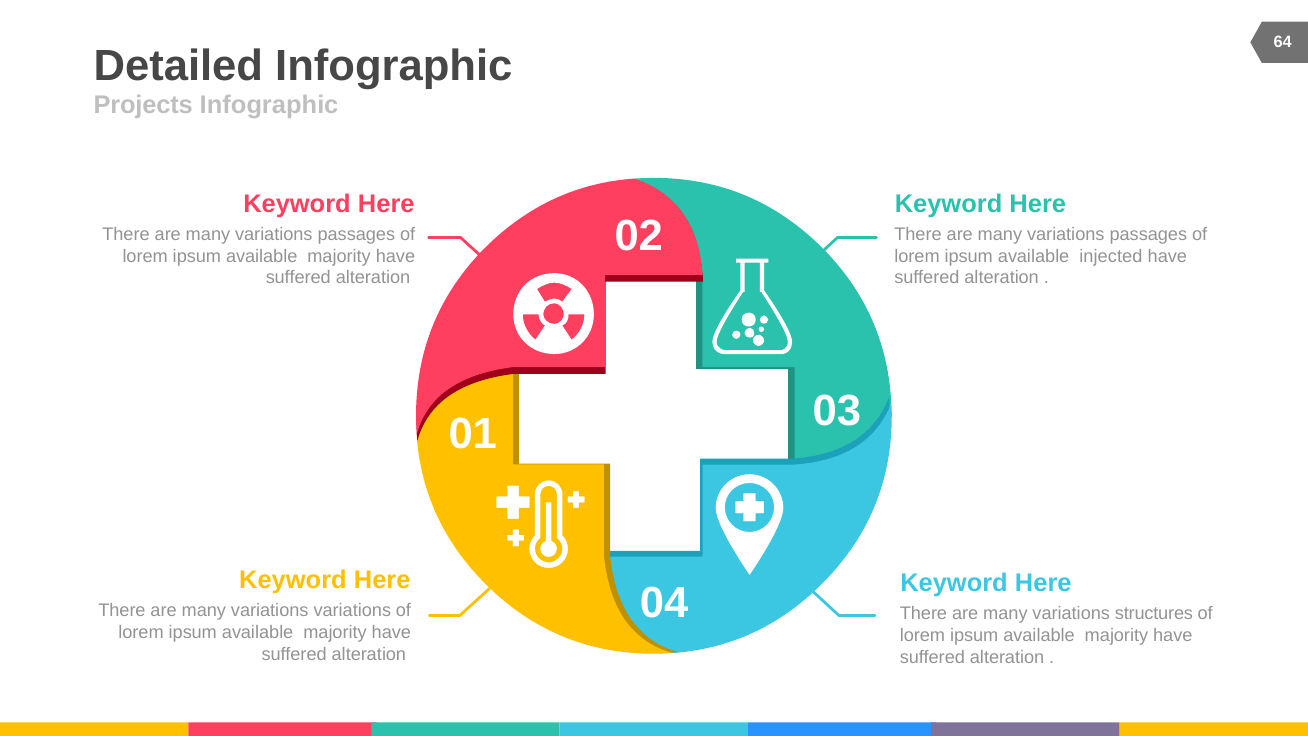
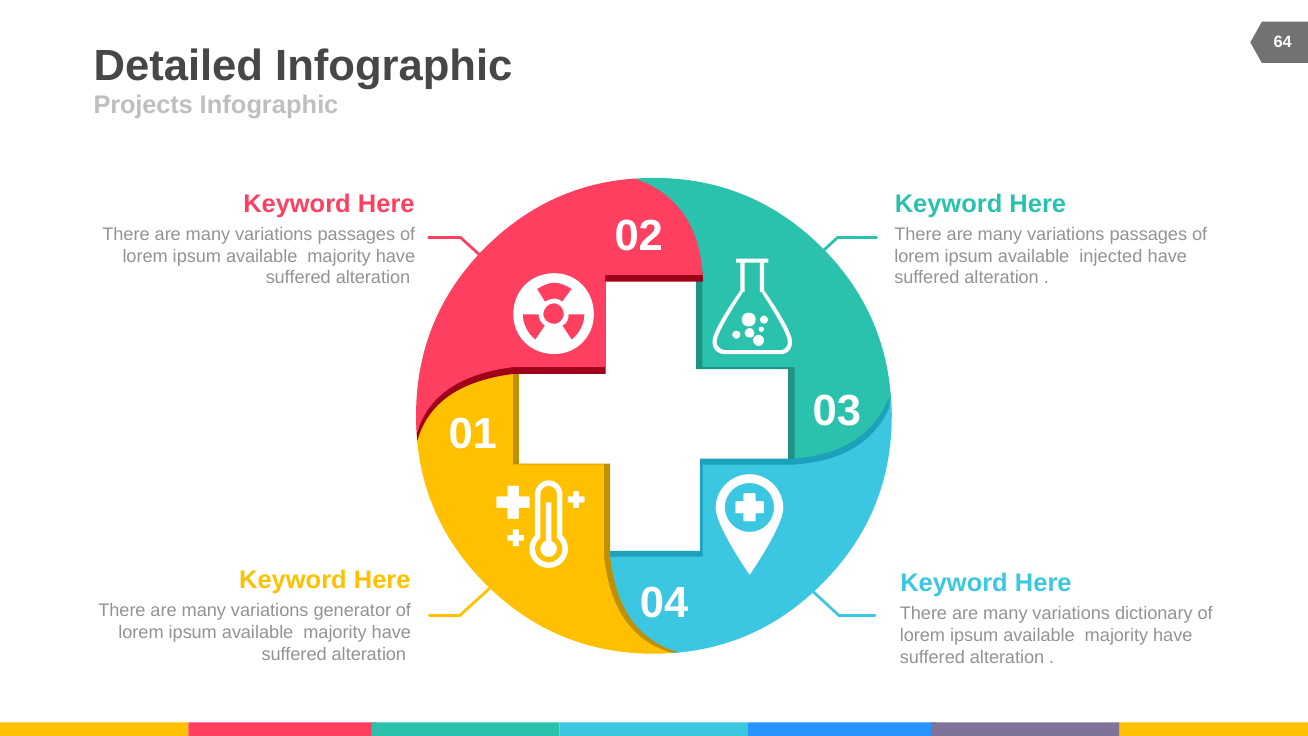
variations variations: variations -> generator (352, 611)
structures: structures -> dictionary (1154, 613)
